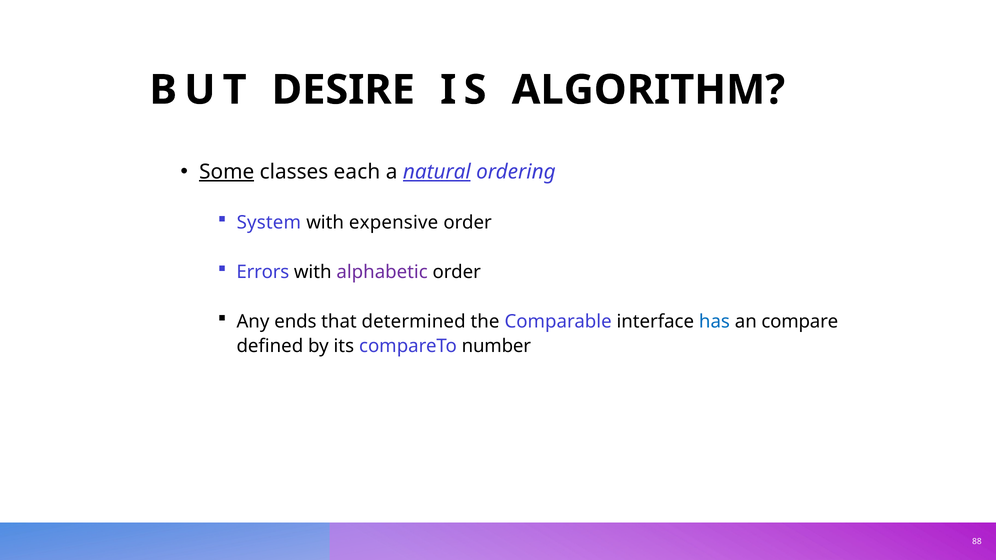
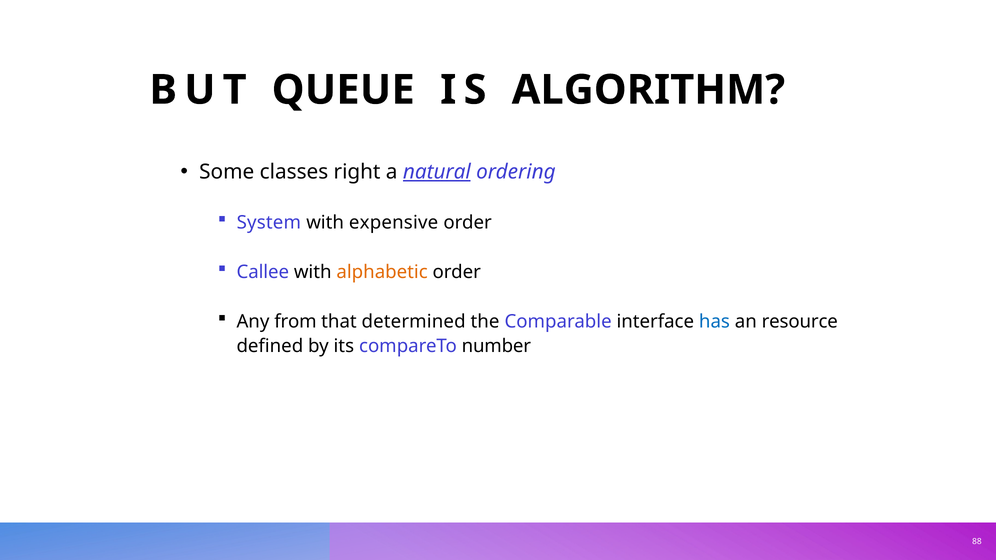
DESIRE: DESIRE -> QUEUE (343, 90)
Some underline: present -> none (227, 172)
each: each -> right (357, 172)
Errors: Errors -> Callee (263, 272)
alphabetic colour: purple -> orange (382, 272)
ends: ends -> from (295, 322)
compare: compare -> resource (800, 322)
